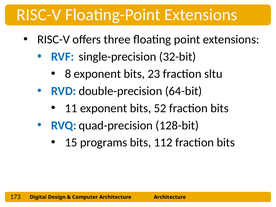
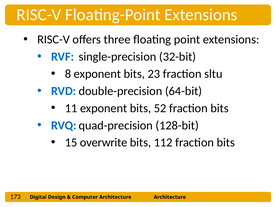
programs: programs -> overwrite (104, 143)
